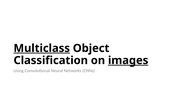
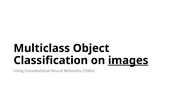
Multiclass underline: present -> none (42, 48)
